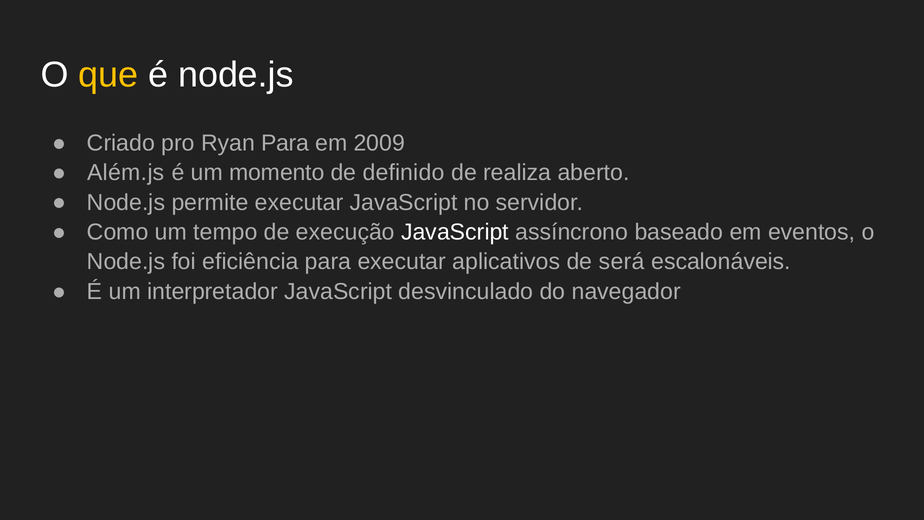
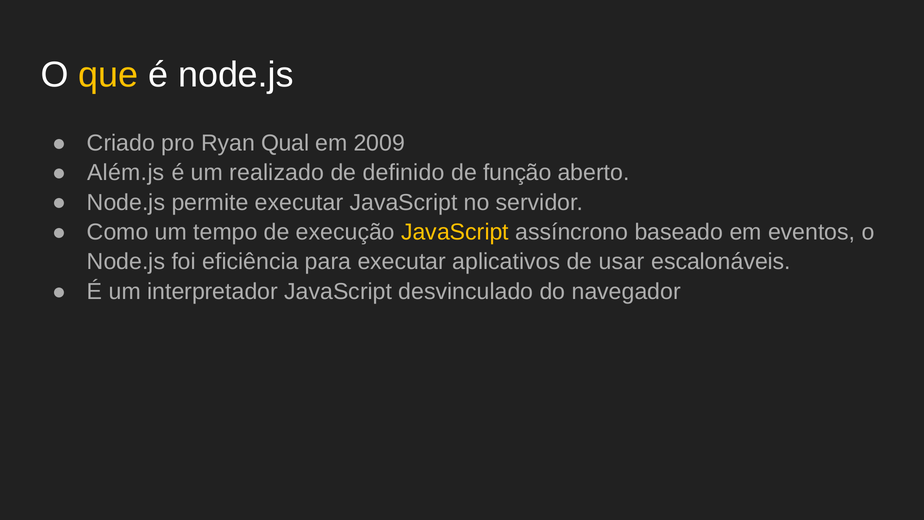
Ryan Para: Para -> Qual (285, 143)
momento: momento -> realizado (277, 173)
realiza: realiza -> função (517, 173)
JavaScript colour: white -> yellow (455, 232)
será: será -> usar (622, 262)
